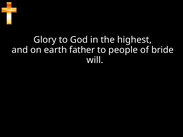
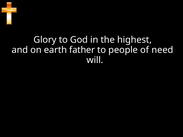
bride: bride -> need (162, 50)
